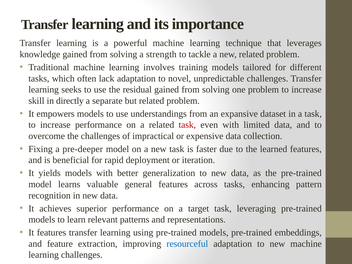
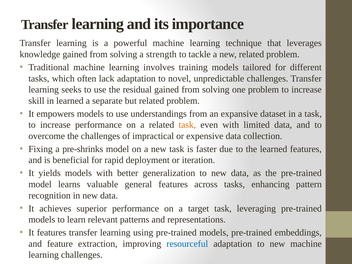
in directly: directly -> learned (70, 101)
task colour: red -> orange (187, 125)
pre-deeper: pre-deeper -> pre-shrinks (83, 149)
